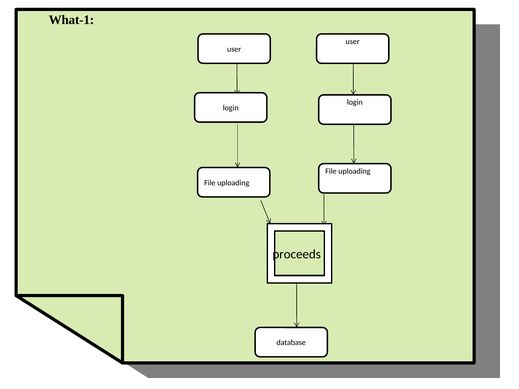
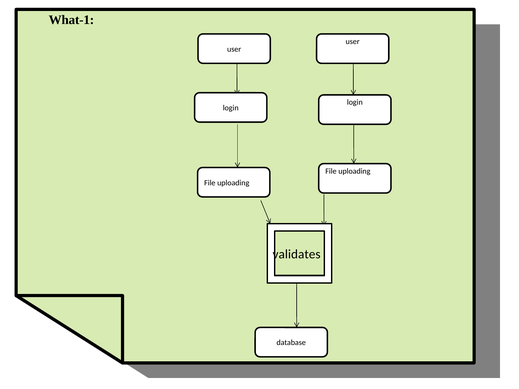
proceeds: proceeds -> validates (297, 254)
